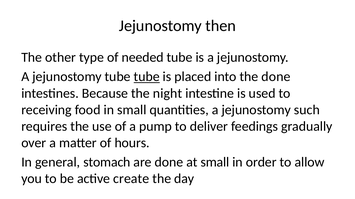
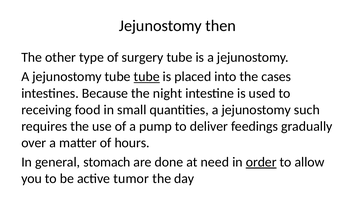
needed: needed -> surgery (143, 58)
the done: done -> cases (276, 77)
at small: small -> need (215, 163)
order underline: none -> present (261, 163)
create: create -> tumor (131, 179)
